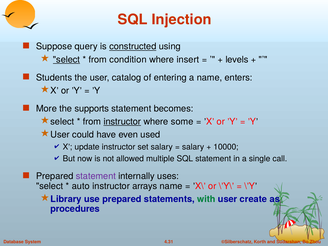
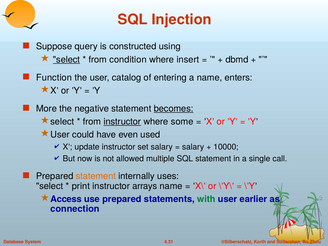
constructed underline: present -> none (133, 46)
levels: levels -> dbmd (237, 60)
Students: Students -> Function (54, 78)
supports: supports -> negative (92, 109)
becomes underline: none -> present (174, 109)
statement colour: purple -> orange (96, 176)
auto: auto -> print (81, 186)
Library: Library -> Access (66, 199)
create: create -> earlier (253, 199)
procedures: procedures -> connection (75, 209)
